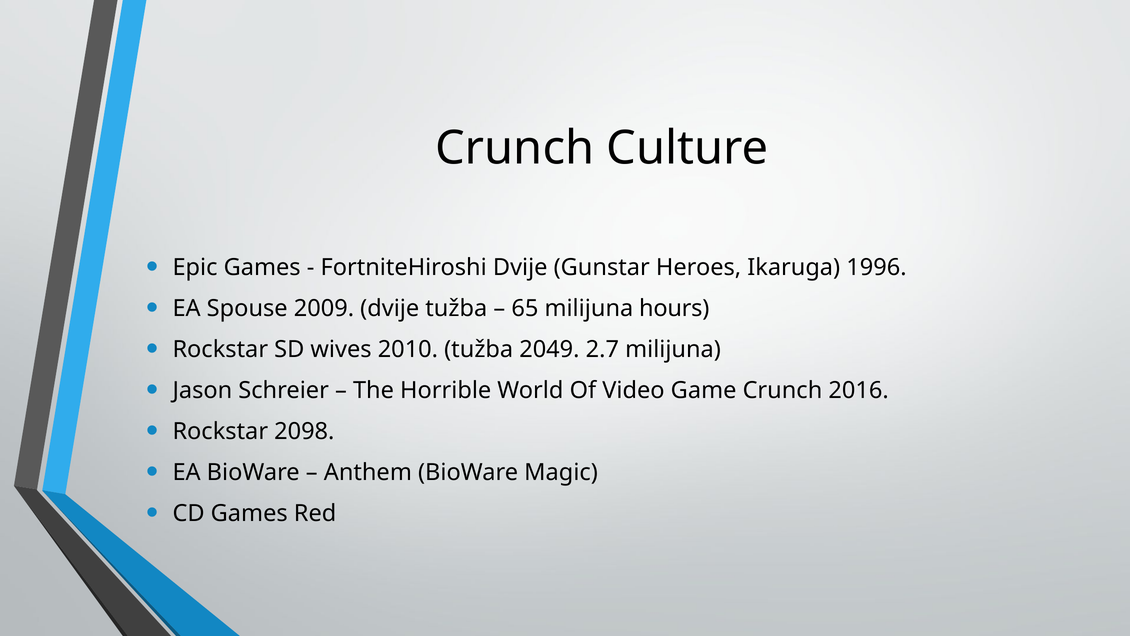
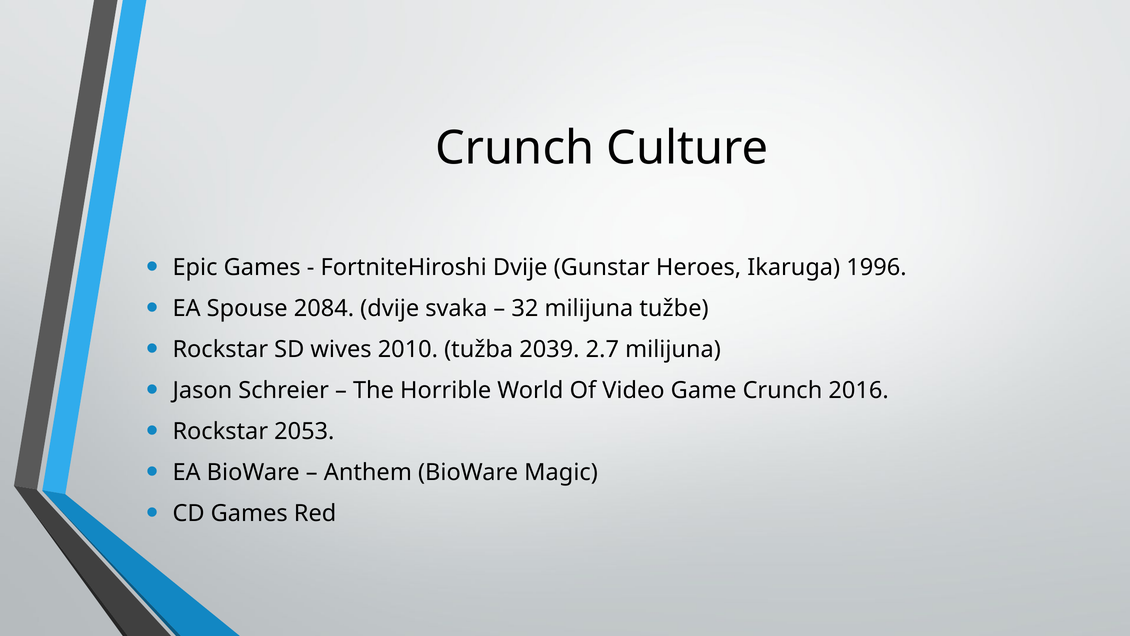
2009: 2009 -> 2084 (324, 308)
dvije tužba: tužba -> svaka (456, 308)
65: 65 -> 32 (525, 308)
hours: hours -> tužbe (674, 308)
2049: 2049 -> 2039 (549, 349)
2098: 2098 -> 2053 (304, 431)
